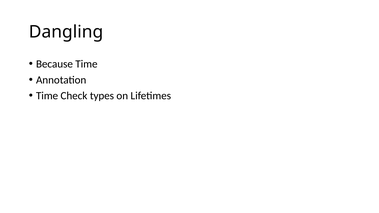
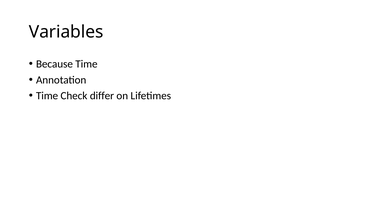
Dangling: Dangling -> Variables (66, 32)
types: types -> differ (102, 96)
